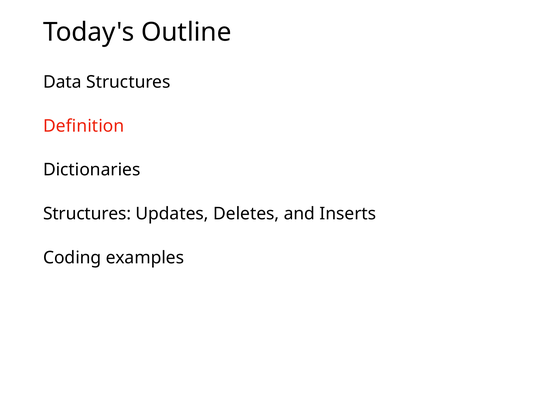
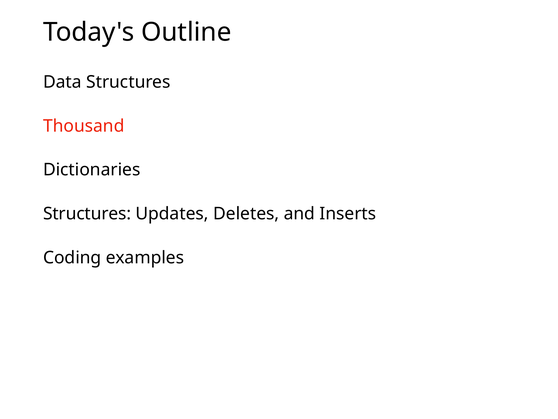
Definition: Definition -> Thousand (84, 126)
